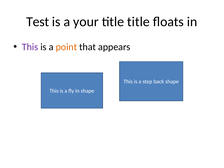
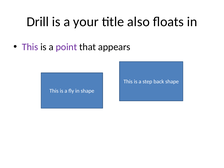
Test: Test -> Drill (38, 22)
title title: title -> also (138, 22)
point colour: orange -> purple (66, 47)
